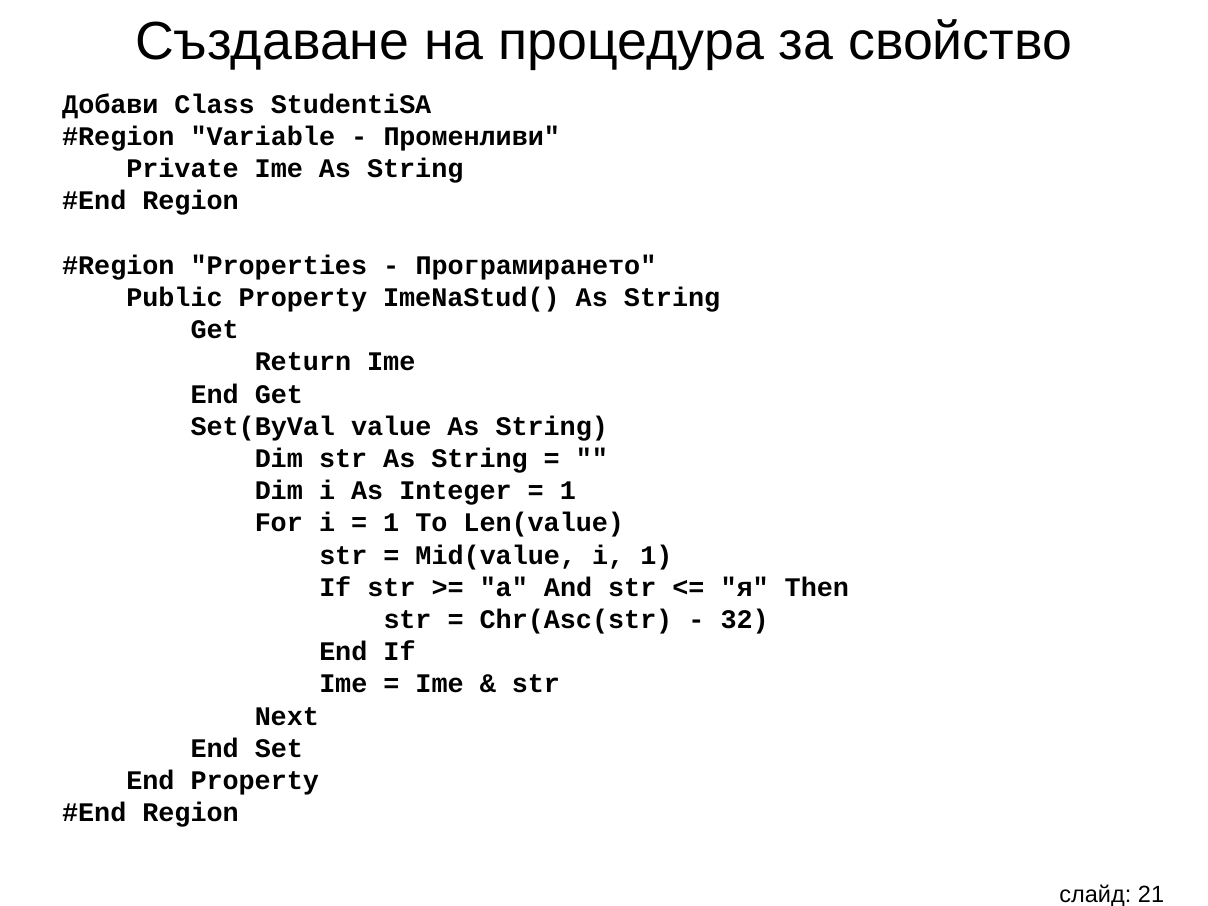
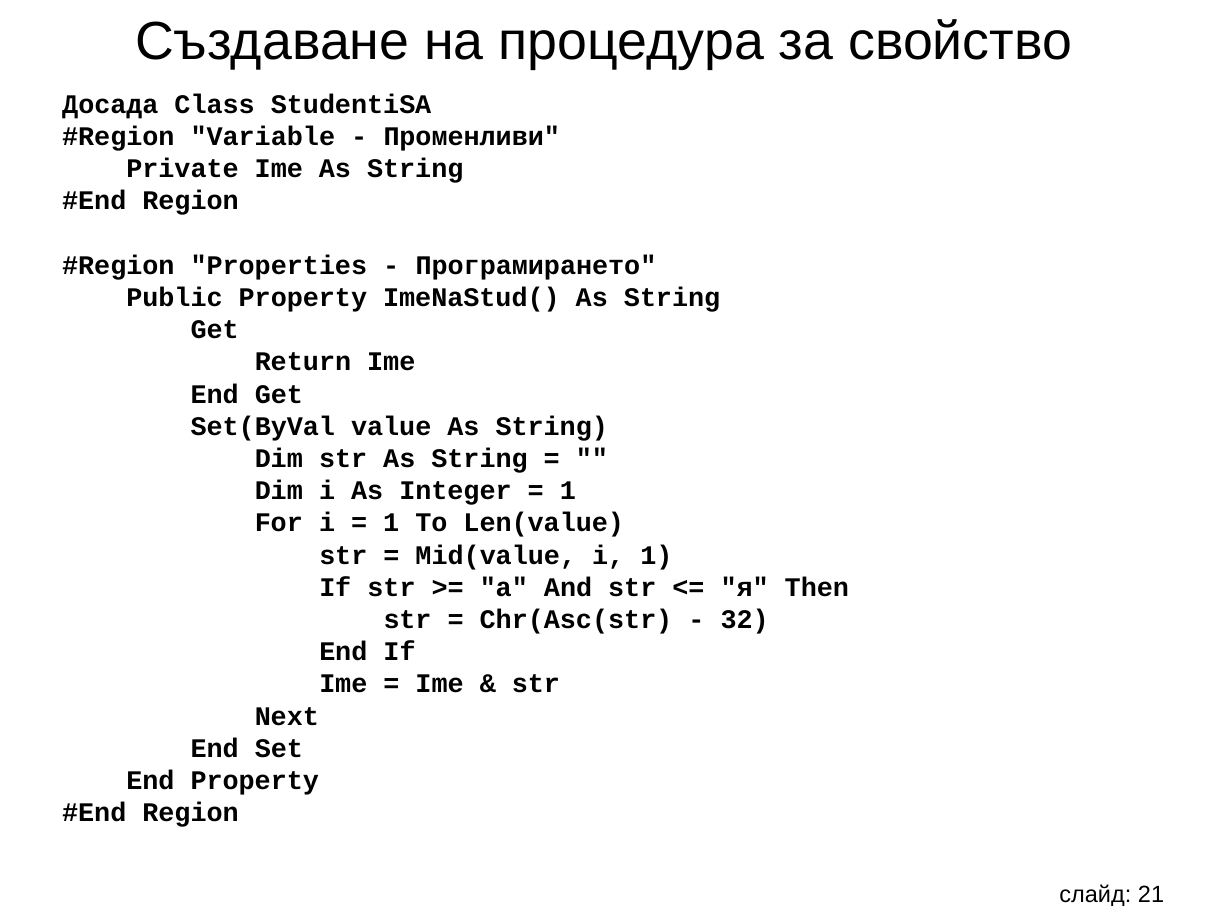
Добави: Добави -> Досада (110, 104)
